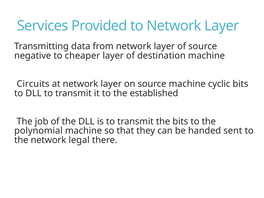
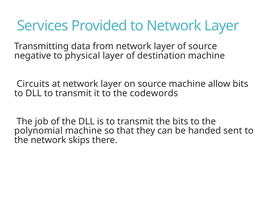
cheaper: cheaper -> physical (82, 56)
cyclic: cyclic -> allow (219, 84)
established: established -> codewords (154, 93)
legal: legal -> skips (79, 140)
